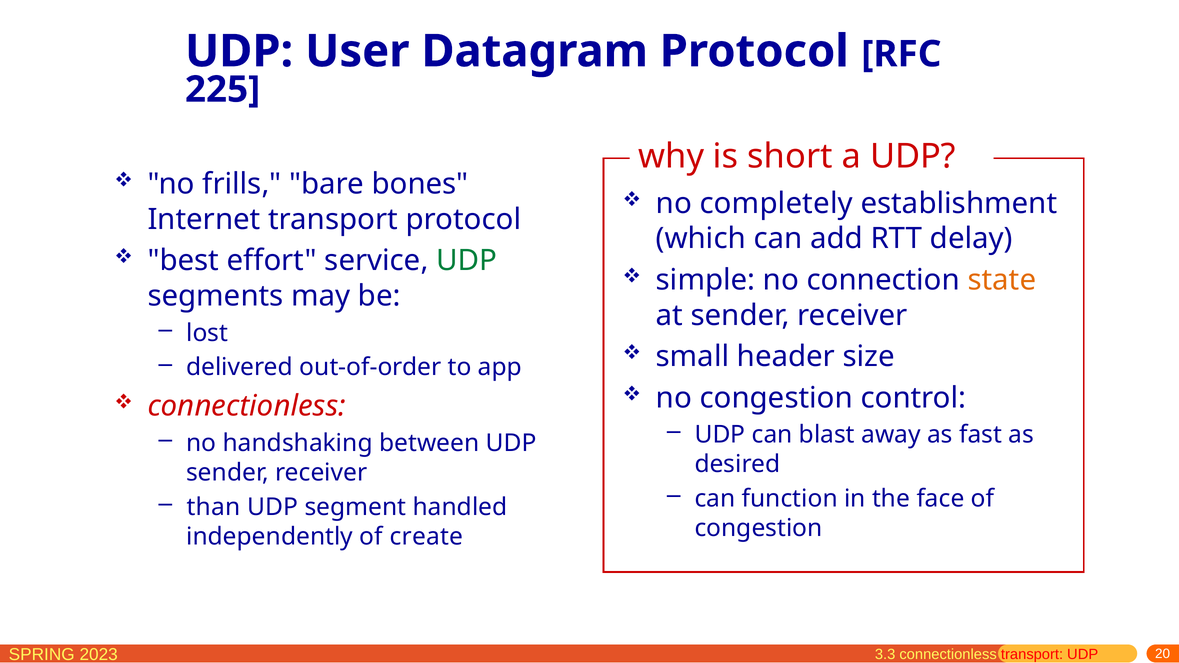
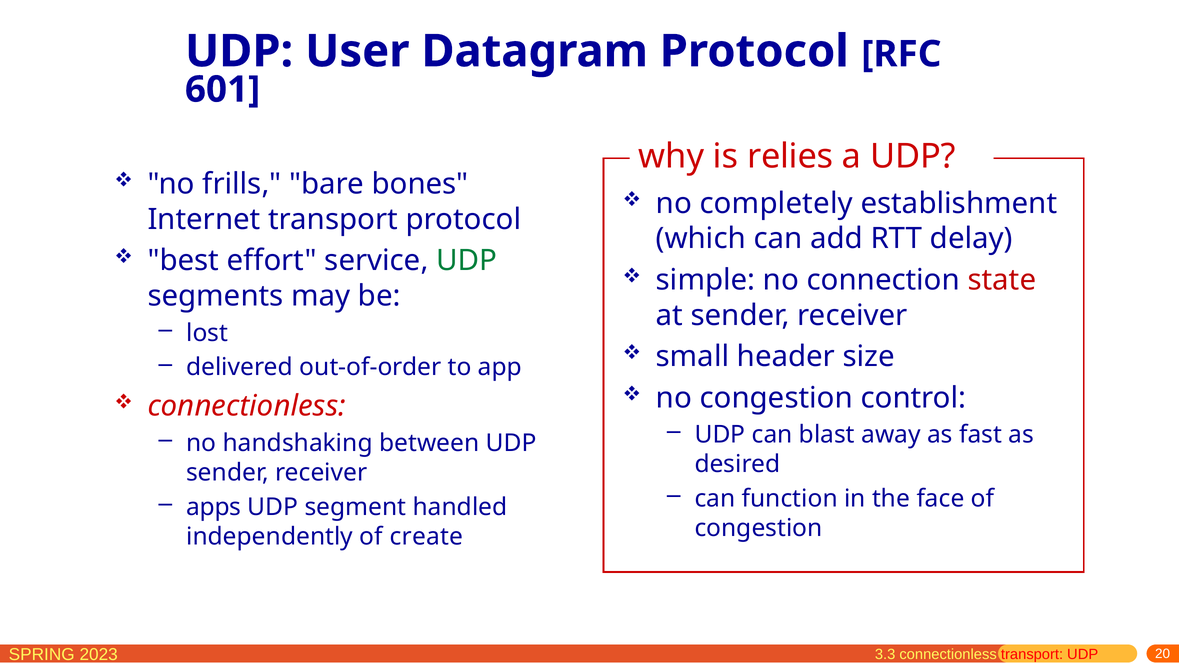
225: 225 -> 601 (223, 90)
short: short -> relies (790, 156)
state colour: orange -> red (1002, 280)
than: than -> apps (214, 507)
